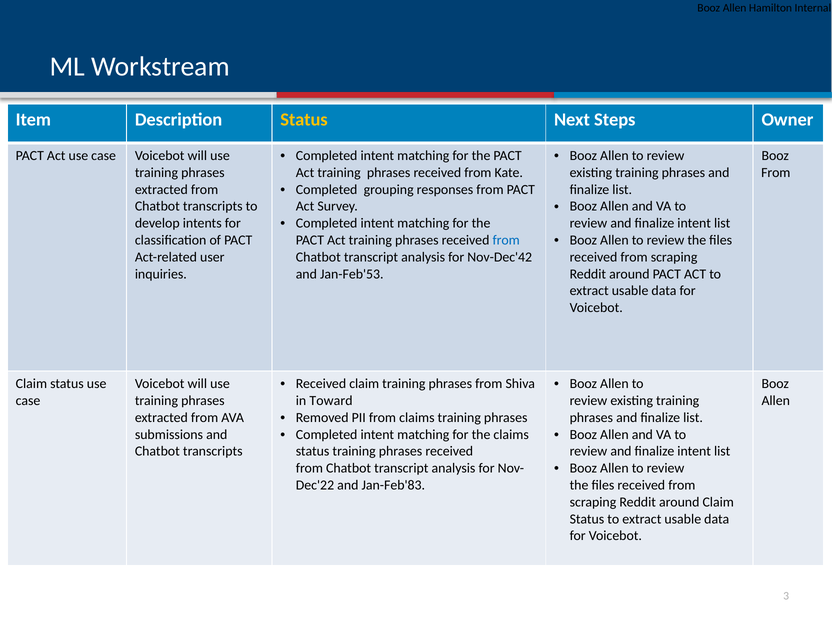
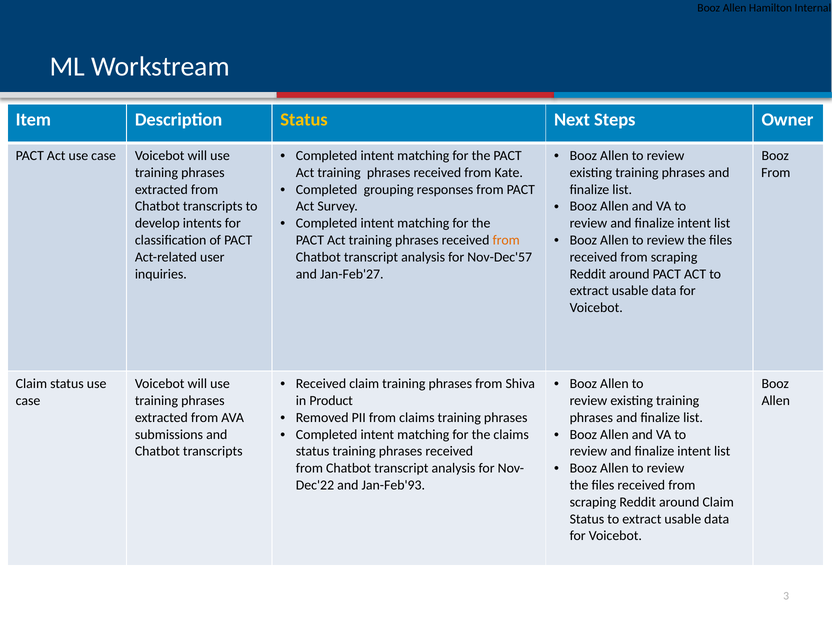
from colour: blue -> orange (506, 240)
Nov-Dec'42: Nov-Dec'42 -> Nov-Dec'57 (500, 257)
Jan-Feb'53: Jan-Feb'53 -> Jan-Feb'27 (352, 274)
Toward: Toward -> Product (331, 401)
Jan-Feb'83: Jan-Feb'83 -> Jan-Feb'93 (393, 485)
